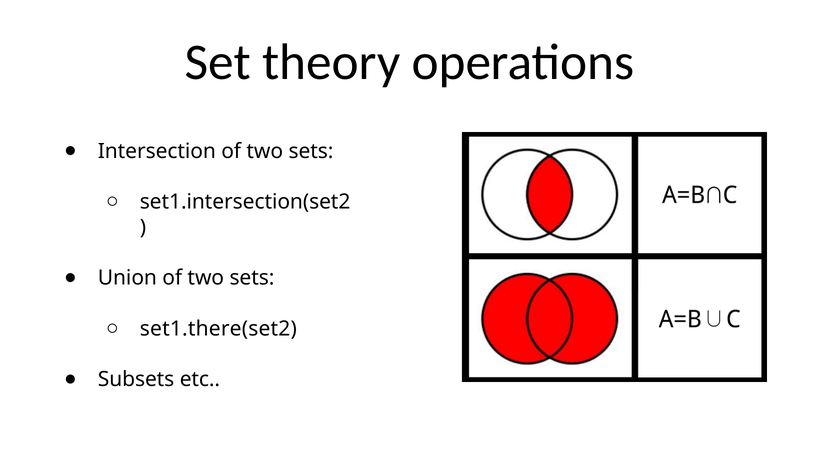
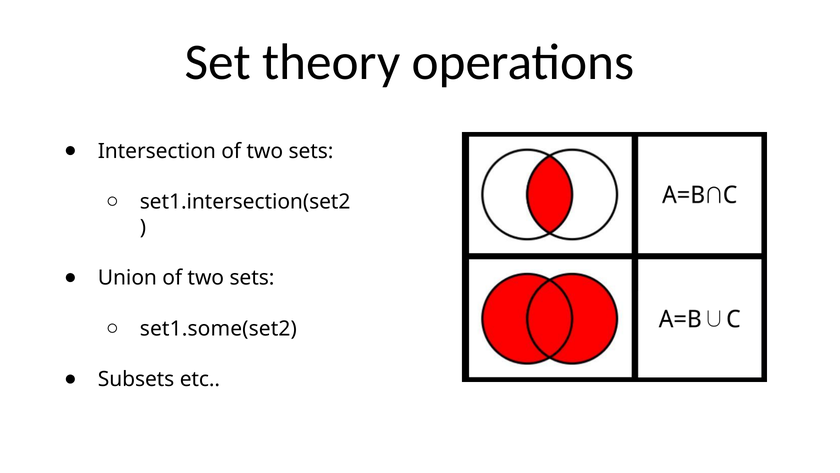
set1.there(set2: set1.there(set2 -> set1.some(set2 (218, 328)
